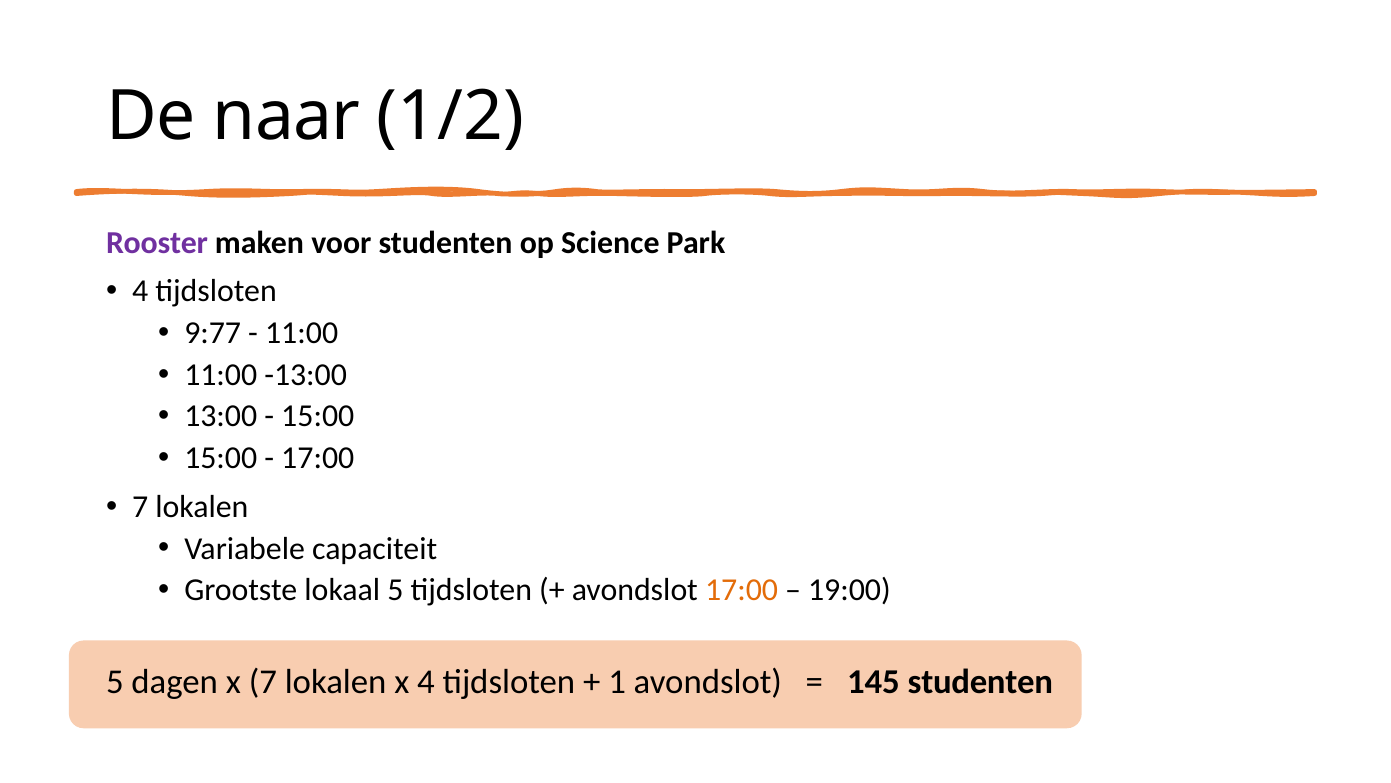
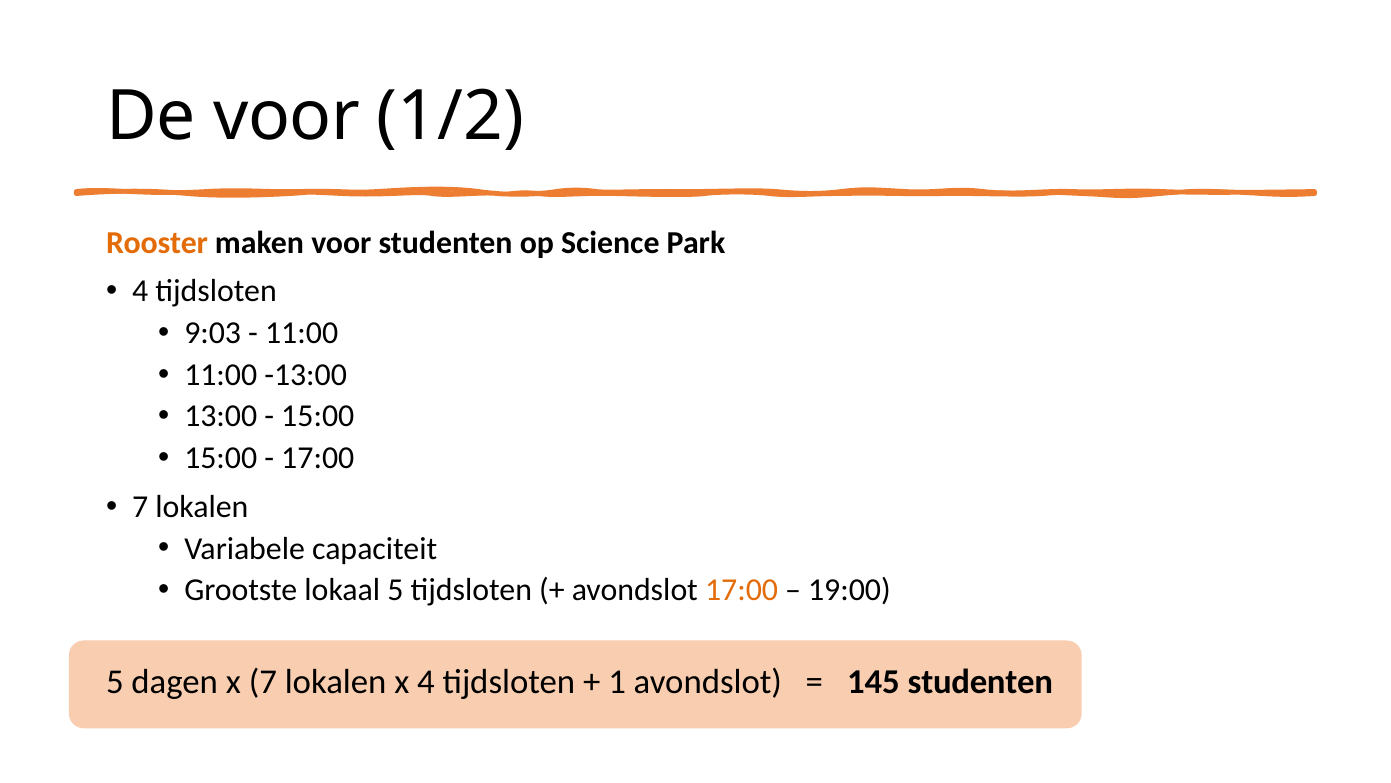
De naar: naar -> voor (287, 117)
Rooster colour: purple -> orange (157, 242)
9:77: 9:77 -> 9:03 (213, 333)
